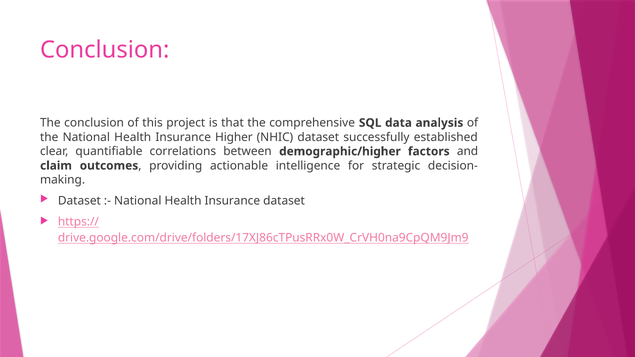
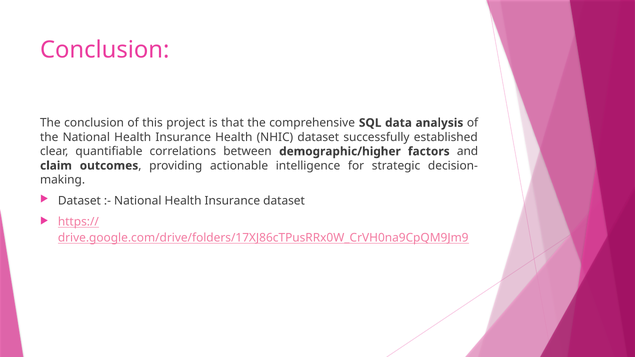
Insurance Higher: Higher -> Health (234, 137)
